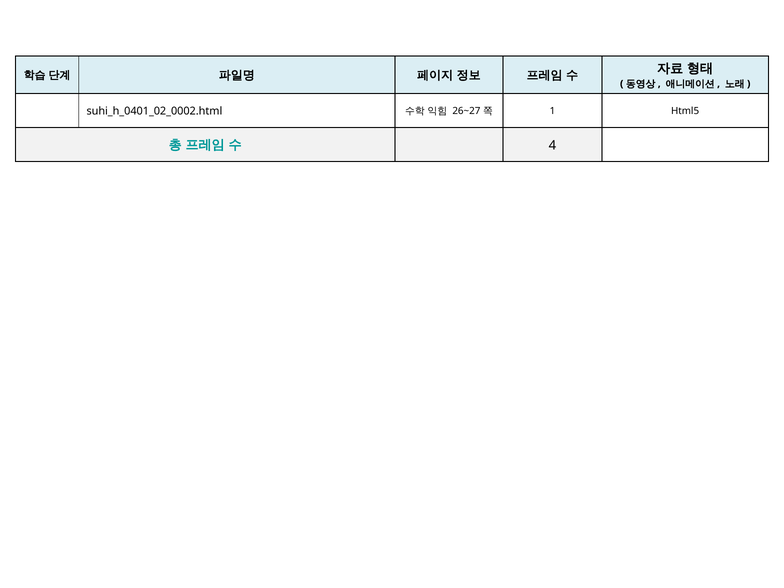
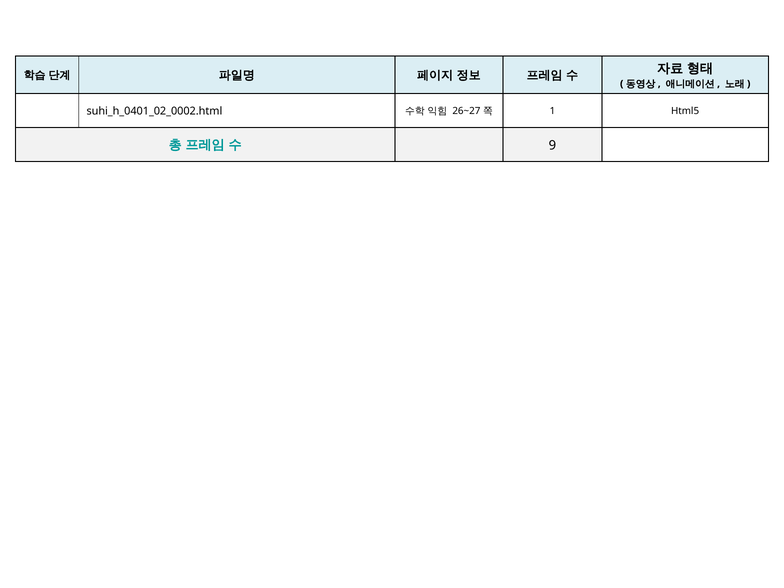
4: 4 -> 9 (552, 145)
